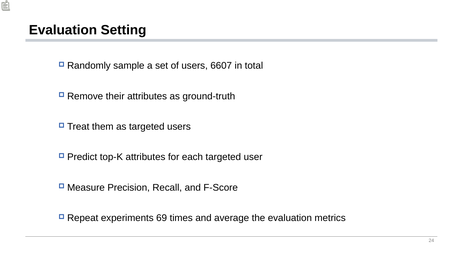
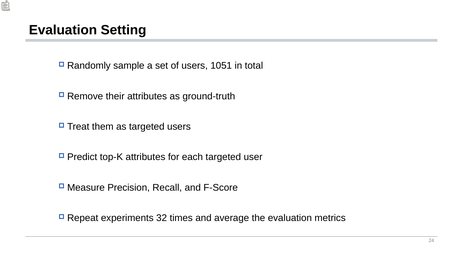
6607: 6607 -> 1051 (221, 66)
69: 69 -> 32 (162, 218)
